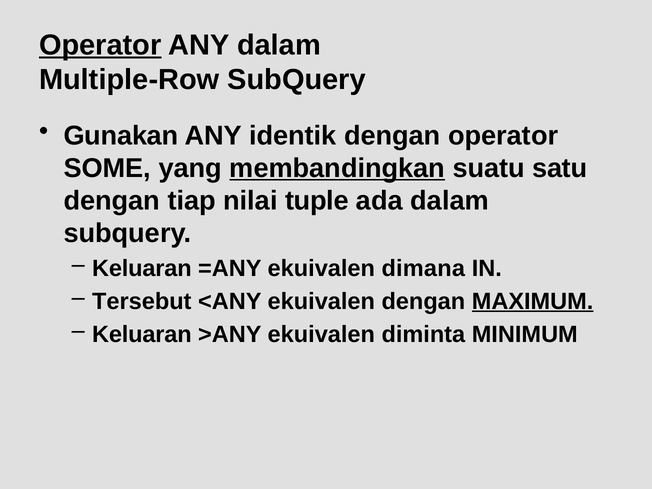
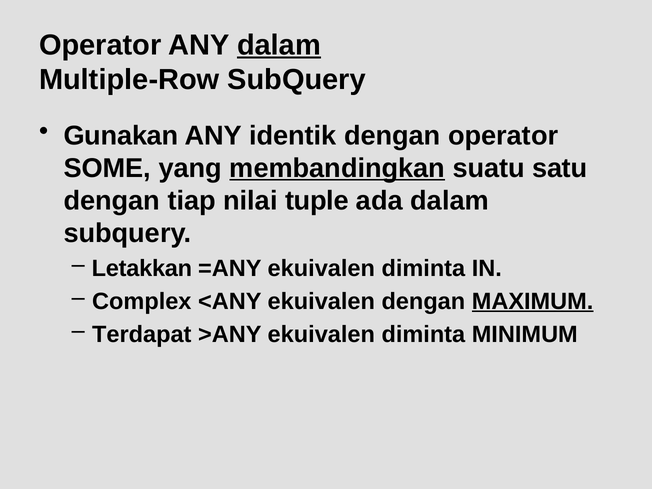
Operator underline: present -> none (100, 45)
dalam underline: none -> present (279, 45)
Keluaran: Keluaran -> Letakkan (142, 268)
=ANY ekuivalen dimana: dimana -> diminta (423, 268)
Tersebut: Tersebut -> Complex (142, 301)
Keluaran: Keluaran -> Terdapat (142, 334)
